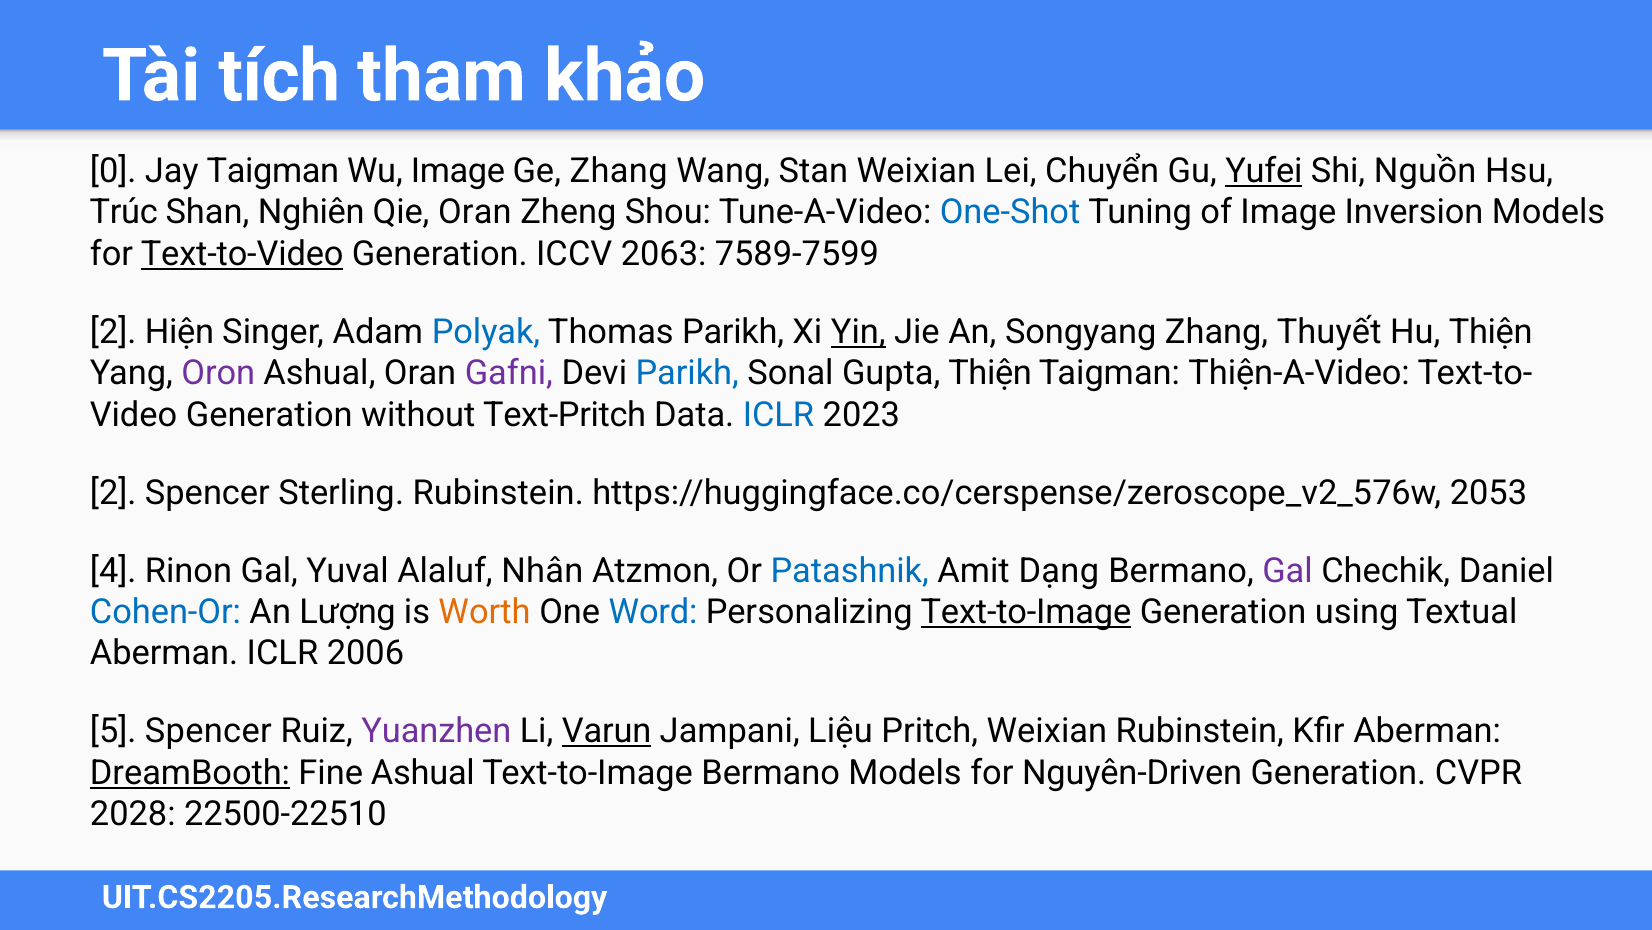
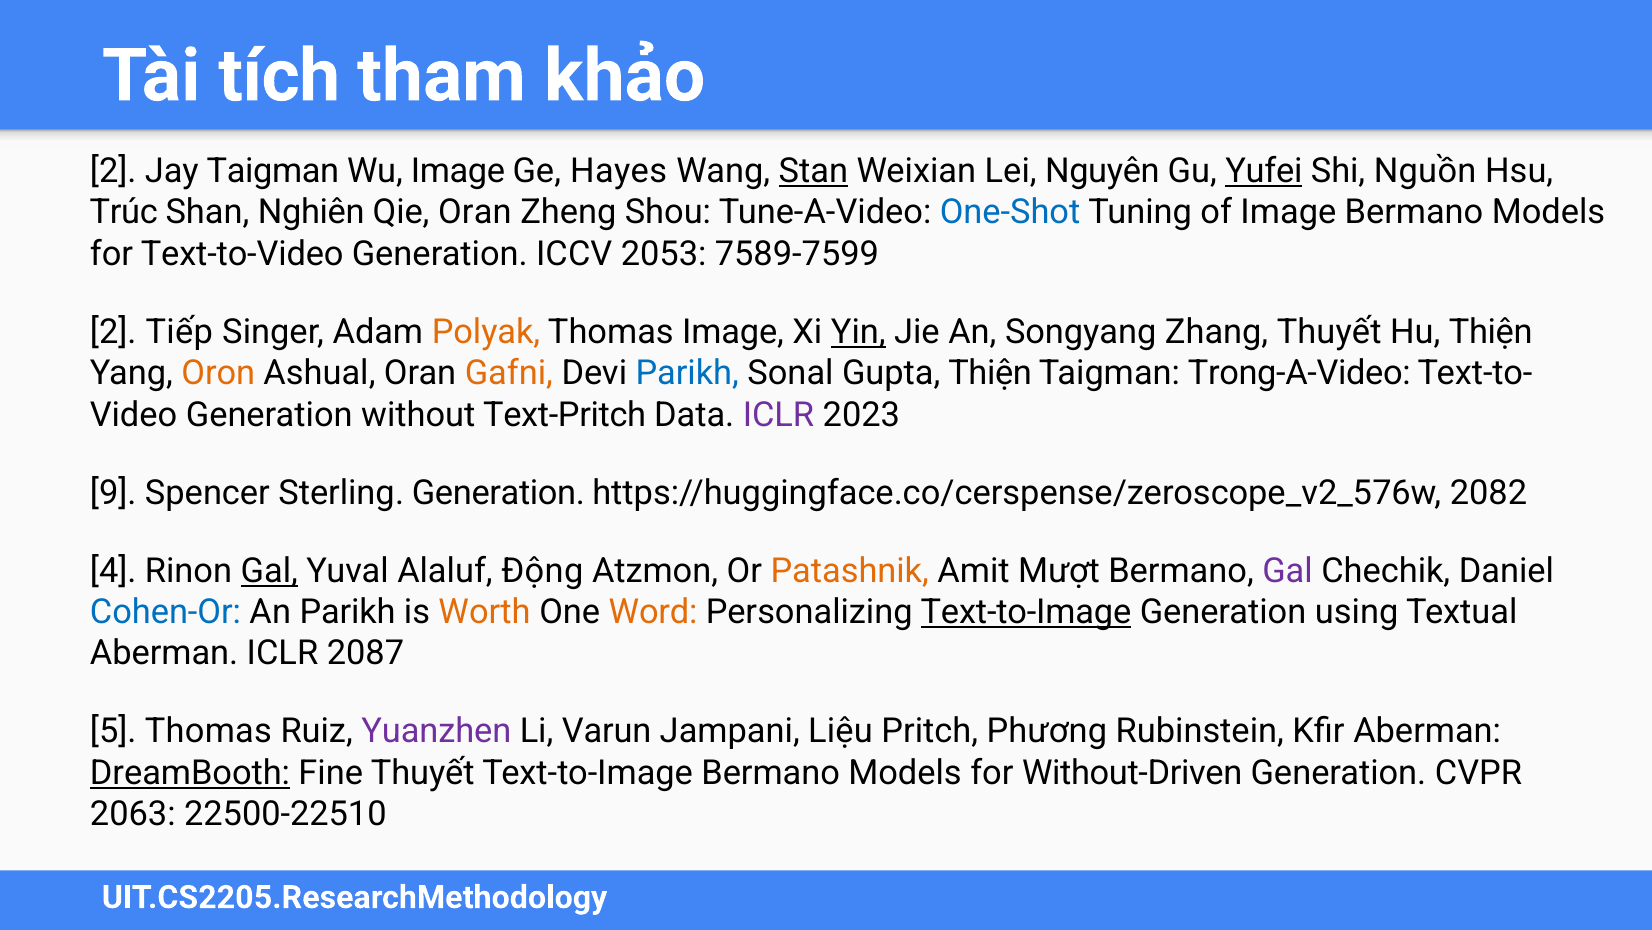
0: 0 -> 2 (113, 171)
Ge Zhang: Zhang -> Hayes (619, 171)
Stan underline: none -> present (813, 171)
Chuyển: Chuyển -> Nguyên (1102, 171)
Image Inversion: Inversion -> Bermano (1414, 212)
Text-to-Video underline: present -> none (242, 254)
2063: 2063 -> 2053 (664, 254)
Hiện: Hiện -> Tiếp (179, 332)
Polyak colour: blue -> orange (486, 332)
Thomas Parikh: Parikh -> Image (733, 332)
Oron colour: purple -> orange (218, 373)
Gafni colour: purple -> orange (509, 373)
Thiện-A-Video: Thiện-A-Video -> Trong-A-Video (1299, 373)
ICLR colour: blue -> purple (778, 414)
2: 2 -> 9 (113, 492)
Sterling Rubinstein: Rubinstein -> Generation (498, 492)
2053: 2053 -> 2082 (1488, 492)
Gal underline: none -> present (269, 570)
Nhân: Nhân -> Động (542, 570)
Patashnik colour: blue -> orange (850, 570)
Dạng: Dạng -> Mượt (1059, 570)
An Lượng: Lượng -> Parikh (348, 612)
Word colour: blue -> orange (653, 612)
2006: 2006 -> 2087 (365, 653)
5 Spencer: Spencer -> Thomas (208, 731)
Varun underline: present -> none (607, 731)
Pritch Weixian: Weixian -> Phương (1047, 731)
Fine Ashual: Ashual -> Thuyết (423, 772)
Nguyên-Driven: Nguyên-Driven -> Without-Driven (1132, 772)
2028: 2028 -> 2063 (133, 813)
